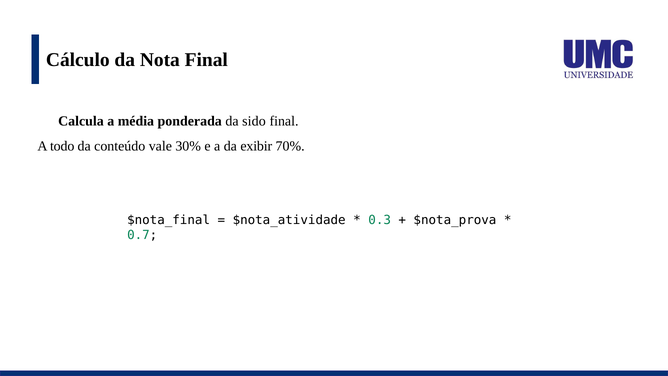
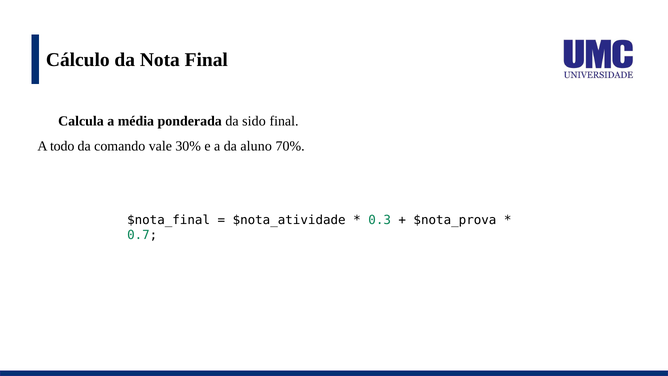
conteúdo: conteúdo -> comando (120, 146)
exibir: exibir -> aluno (256, 146)
